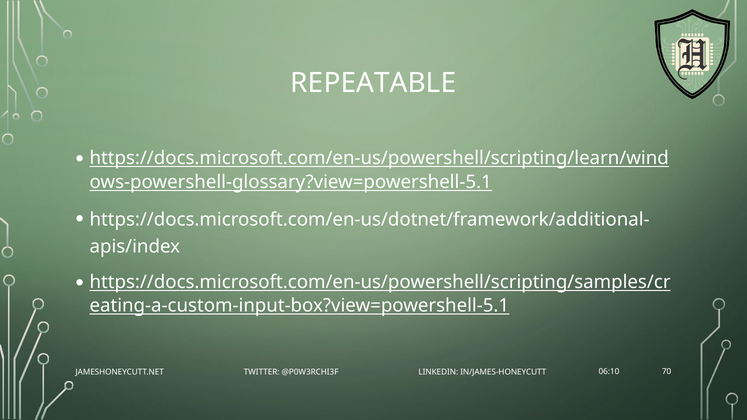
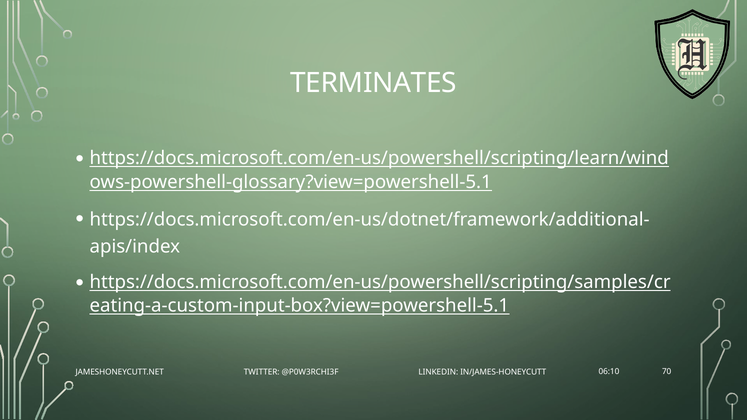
REPEATABLE: REPEATABLE -> TERMINATES (373, 83)
